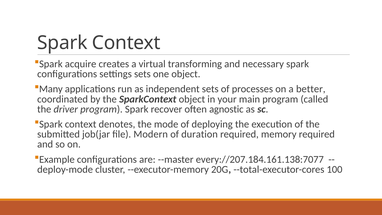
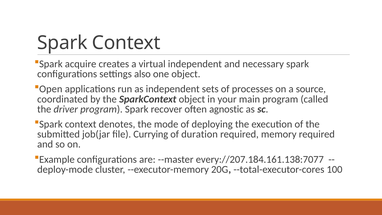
virtual transforming: transforming -> independent (195, 64)
settings sets: sets -> also (142, 74)
Many: Many -> Open (51, 89)
better: better -> source (311, 89)
Modern: Modern -> Currying (151, 134)
